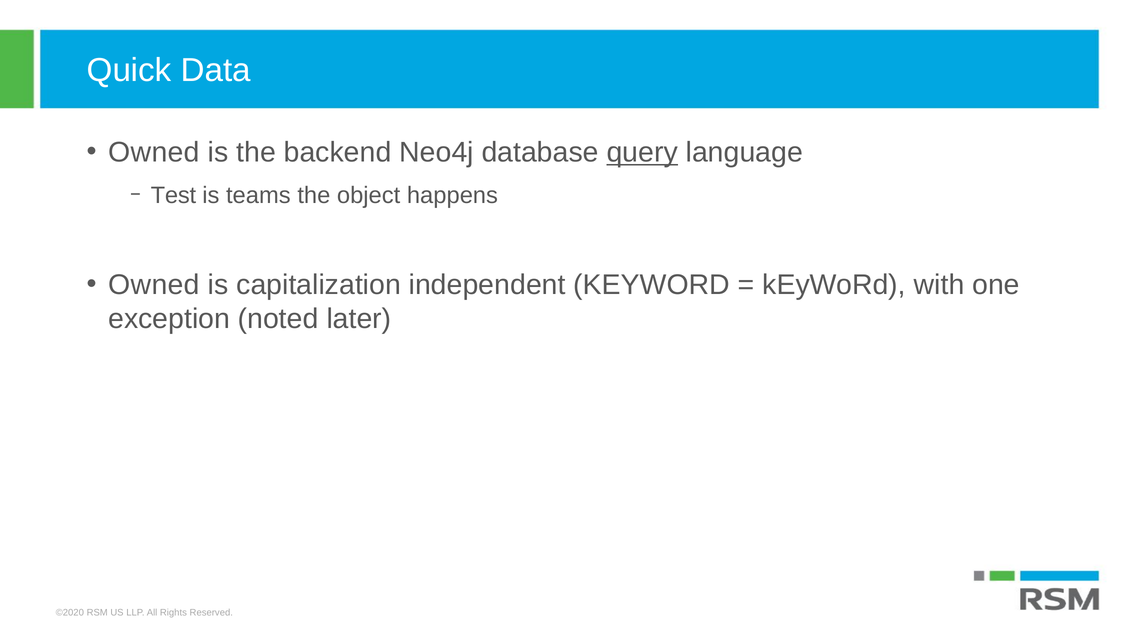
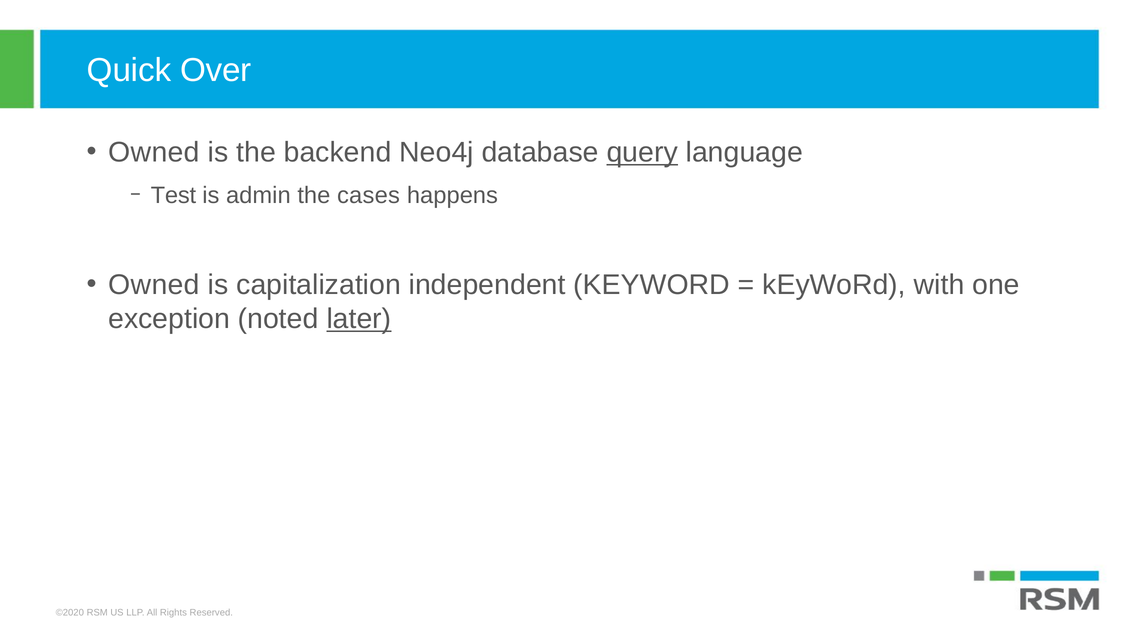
Data: Data -> Over (216, 70)
teams: teams -> admin (258, 196)
object: object -> cases (368, 196)
later underline: none -> present (359, 319)
